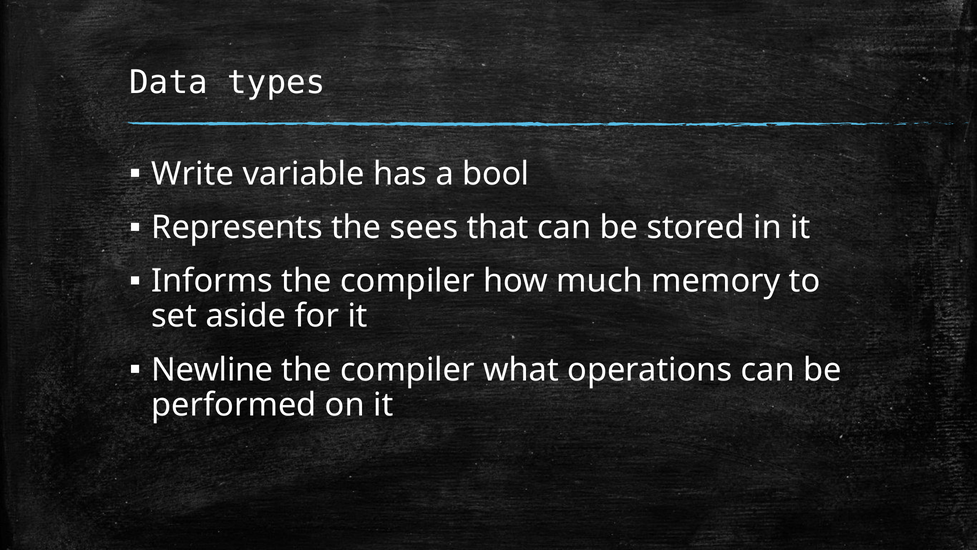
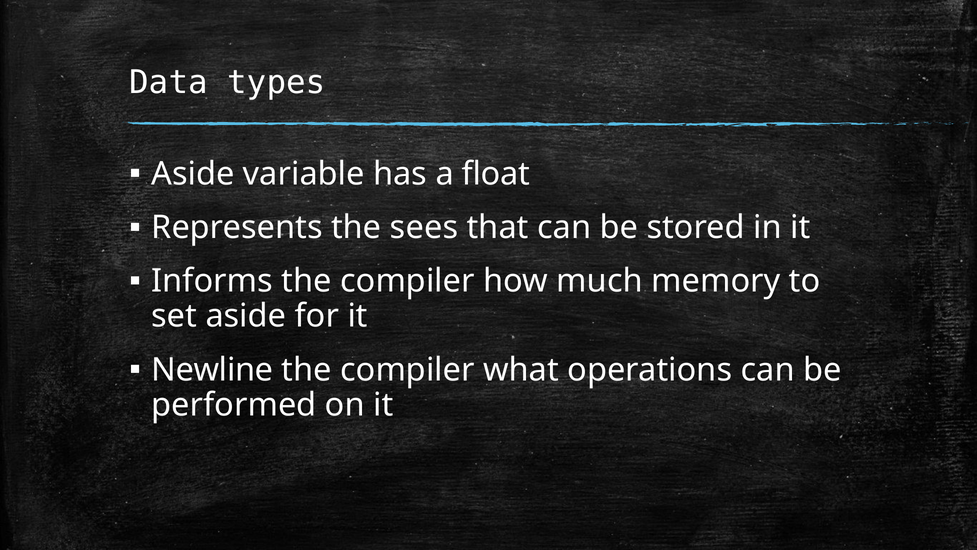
Write: Write -> Aside (193, 174)
bool: bool -> float (496, 174)
